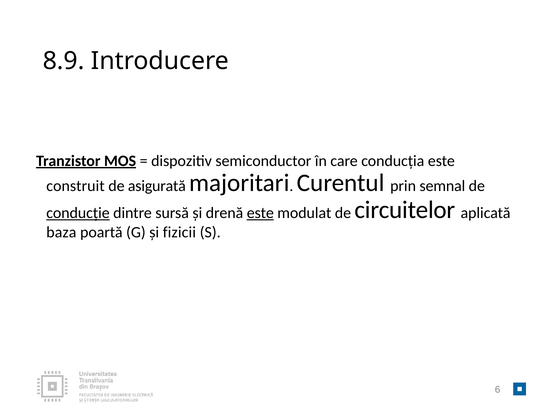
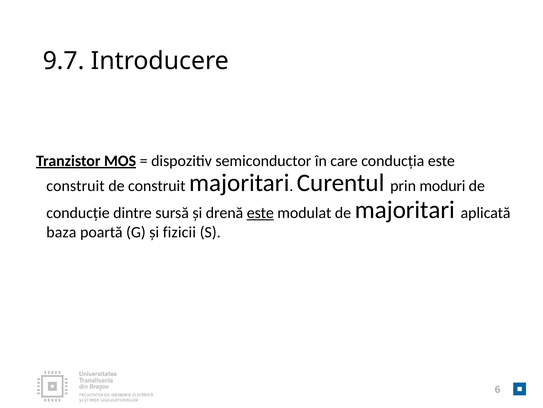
8.9: 8.9 -> 9.7 (64, 61)
de asigurată: asigurată -> construit (157, 186)
semnal: semnal -> moduri (442, 186)
conducție underline: present -> none (78, 213)
de circuitelor: circuitelor -> majoritari (405, 210)
